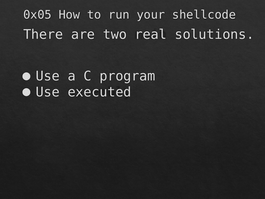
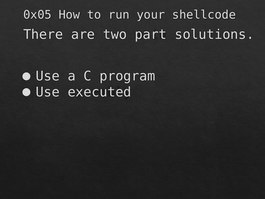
real: real -> part (151, 35)
